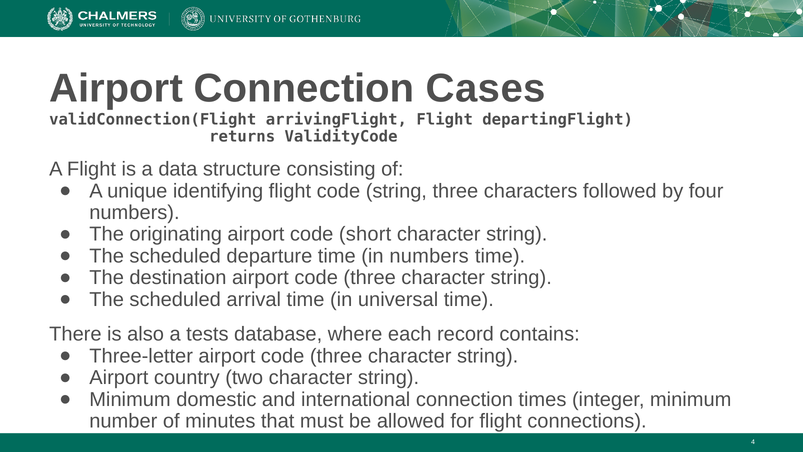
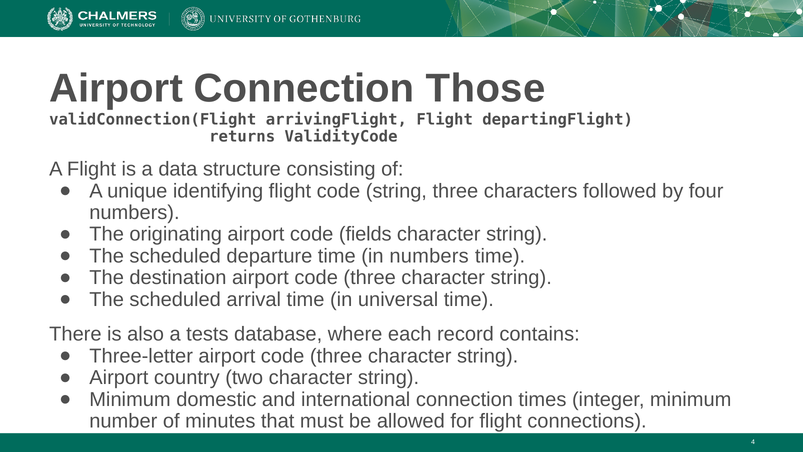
Cases: Cases -> Those (486, 89)
short: short -> fields (365, 234)
